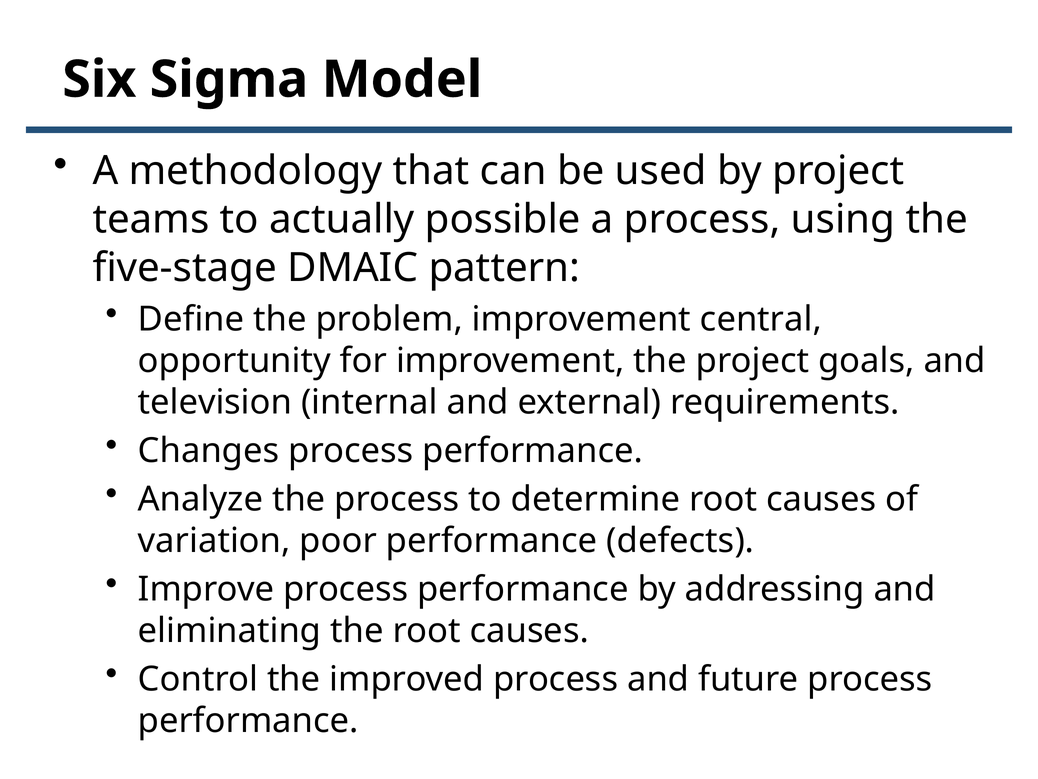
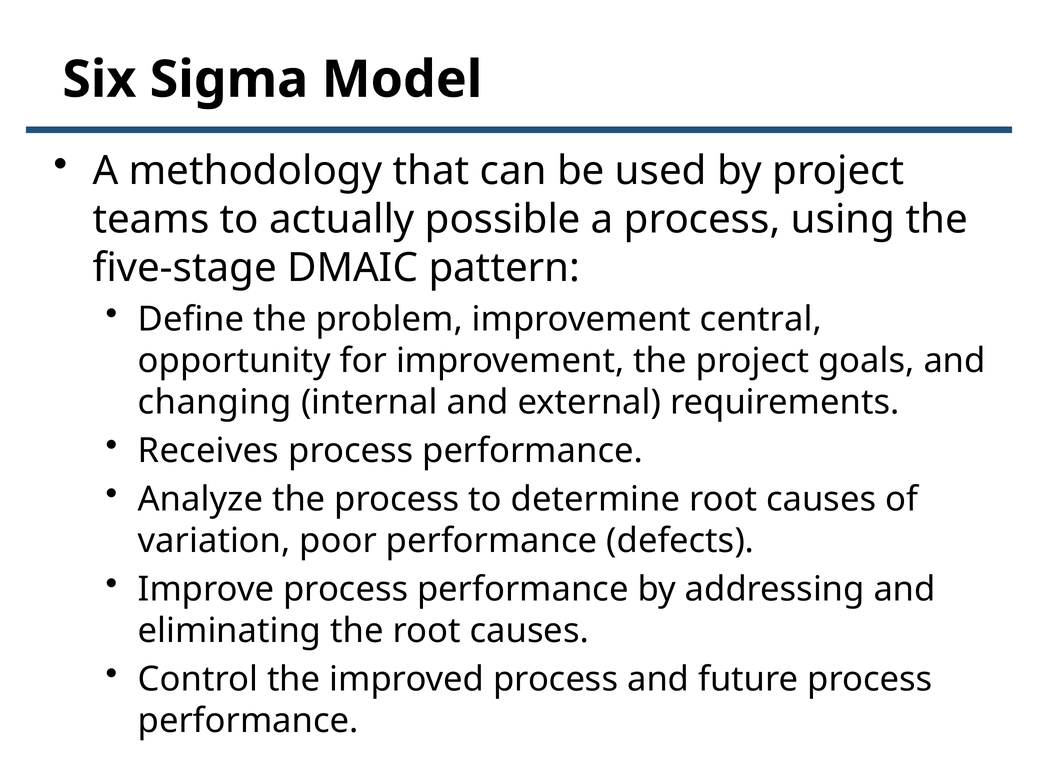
television: television -> changing (215, 402)
Changes: Changes -> Receives (209, 451)
